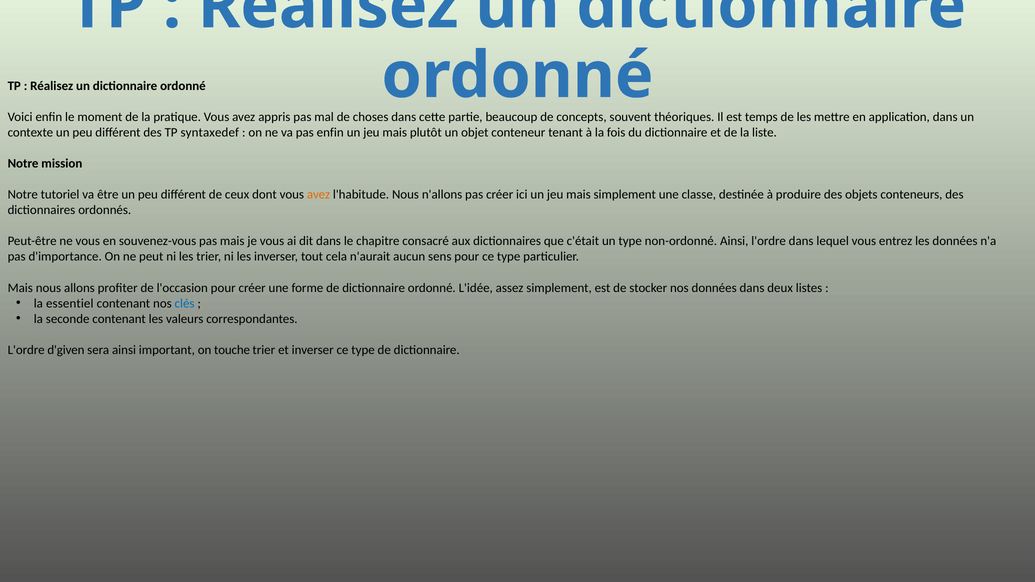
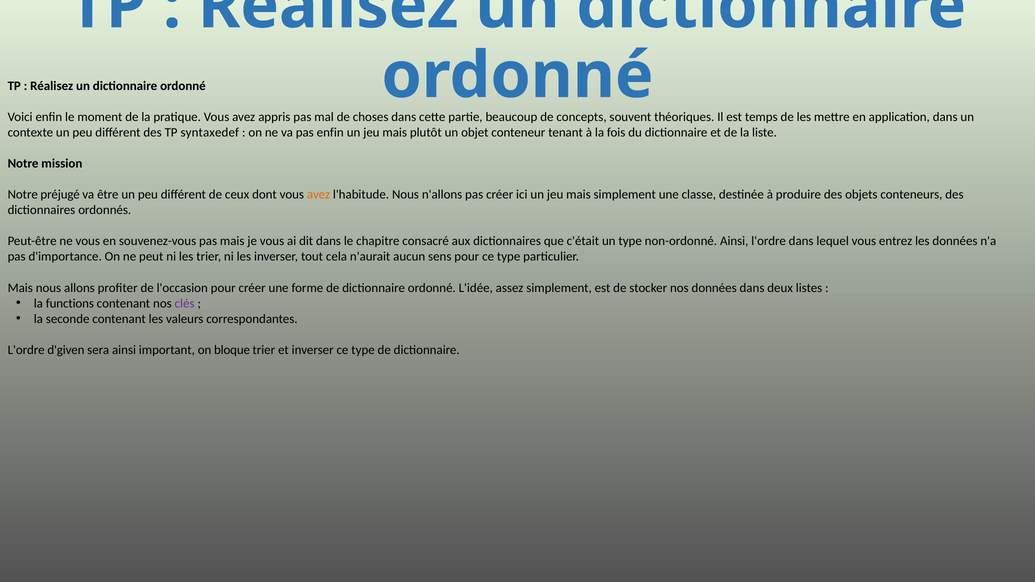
tutoriel: tutoriel -> préjugé (60, 195)
essentiel: essentiel -> functions (70, 303)
clés colour: blue -> purple (185, 303)
touche: touche -> bloque (232, 350)
